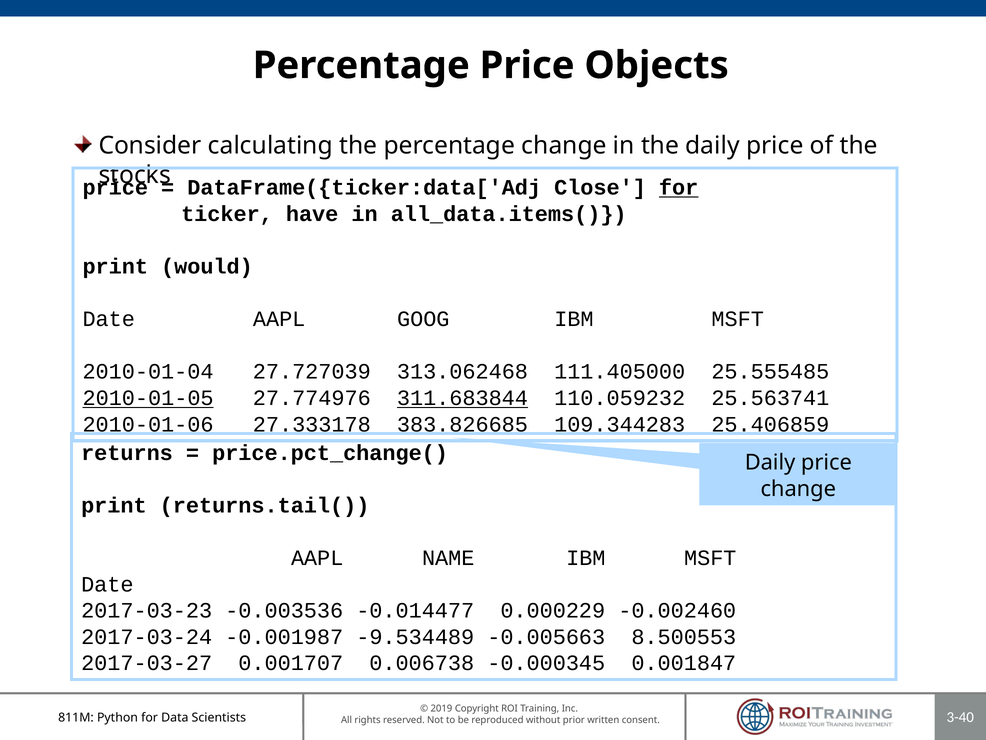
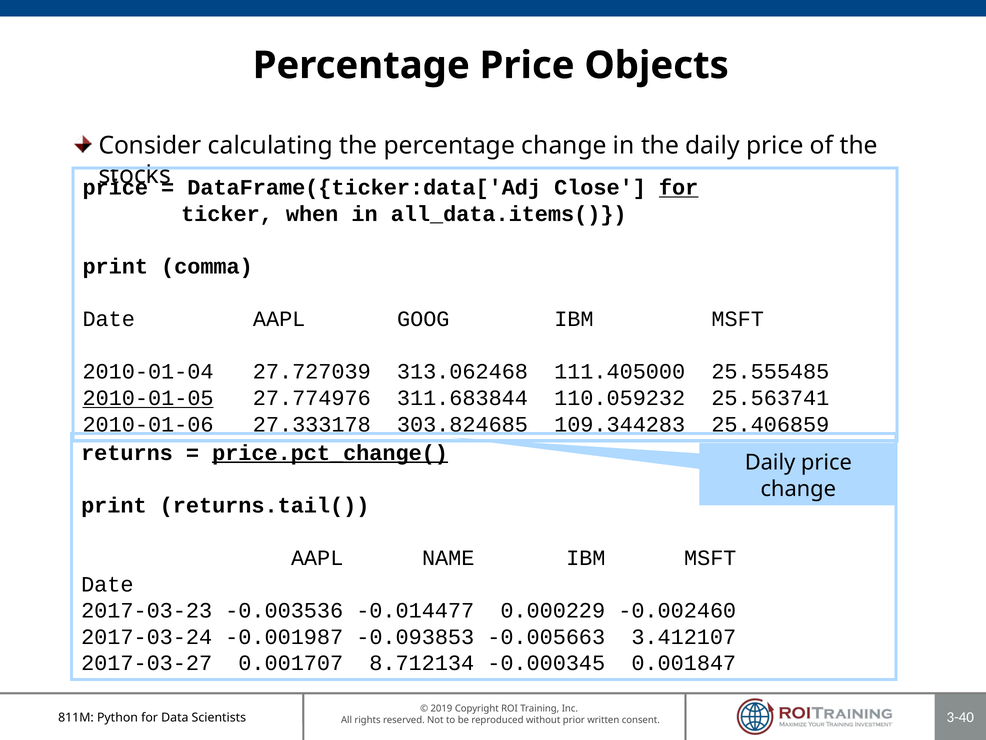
have: have -> when (312, 214)
would: would -> comma (207, 266)
311.683844 underline: present -> none (462, 398)
383.826685: 383.826685 -> 303.824685 (462, 424)
price.pct_change( underline: none -> present (330, 453)
-9.534489: -9.534489 -> -0.093853 (415, 637)
8.500553: 8.500553 -> 3.412107 (684, 637)
0.006738: 0.006738 -> 8.712134 (422, 663)
